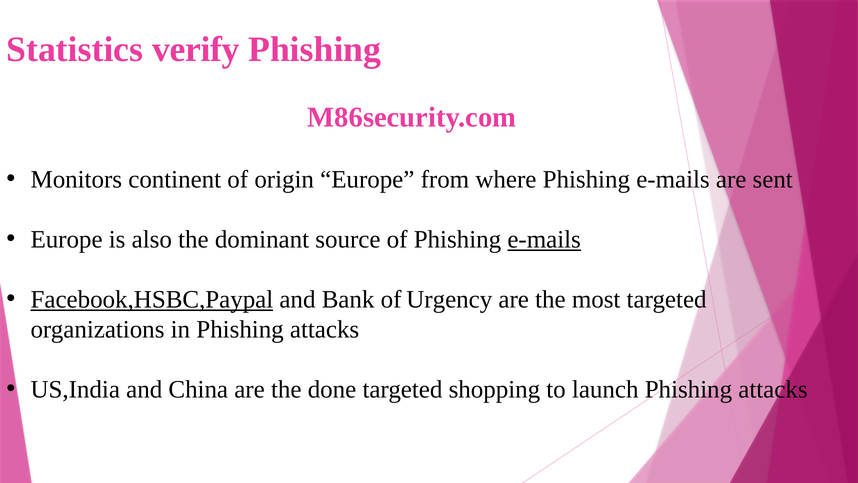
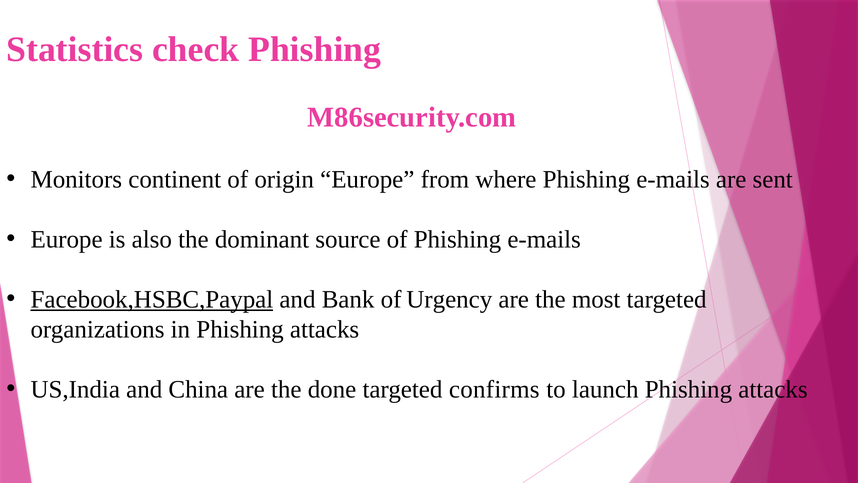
verify: verify -> check (196, 49)
e-mails underline: present -> none (544, 239)
shopping: shopping -> confirms (494, 389)
